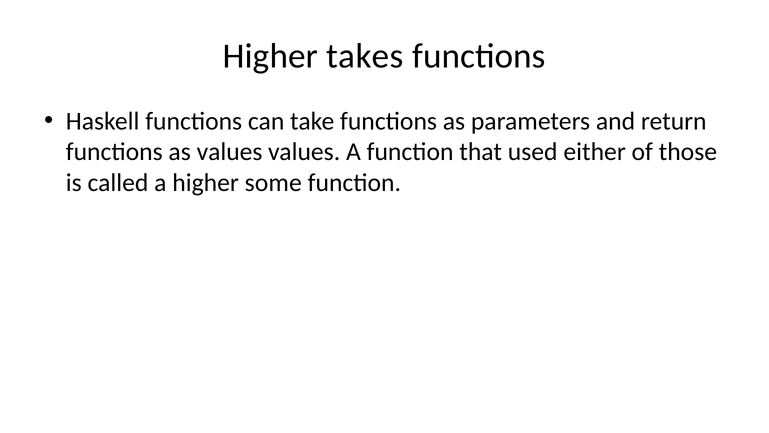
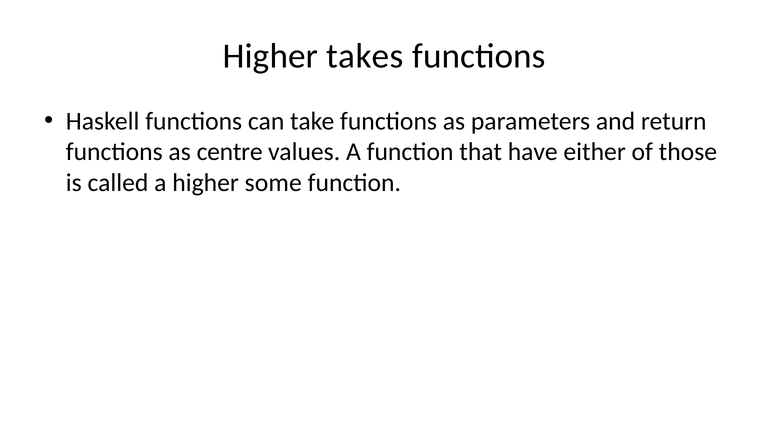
as values: values -> centre (230, 152)
used: used -> have (533, 152)
